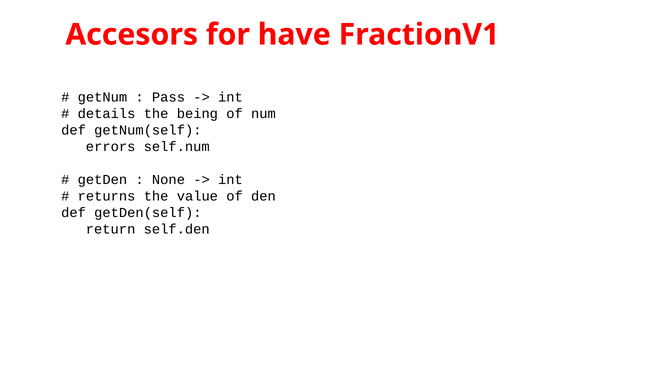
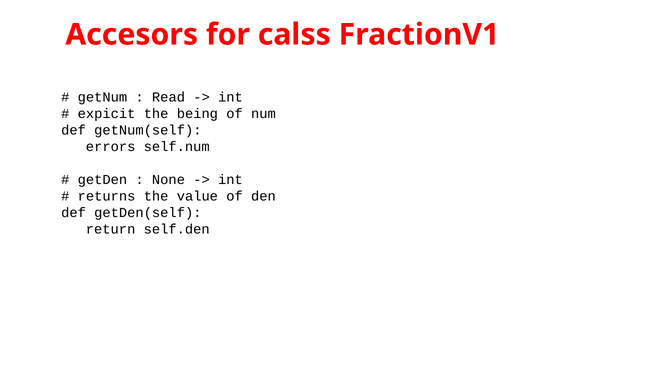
have: have -> calss (294, 35)
Pass: Pass -> Read (168, 97)
details: details -> expicit (107, 114)
